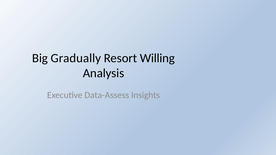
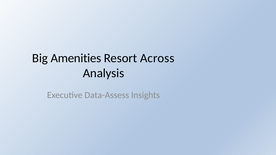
Gradually: Gradually -> Amenities (76, 58)
Willing: Willing -> Across (157, 58)
